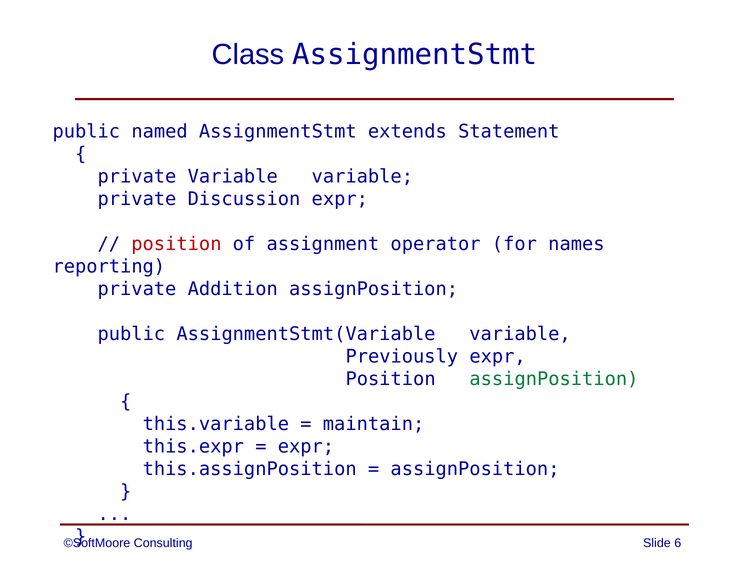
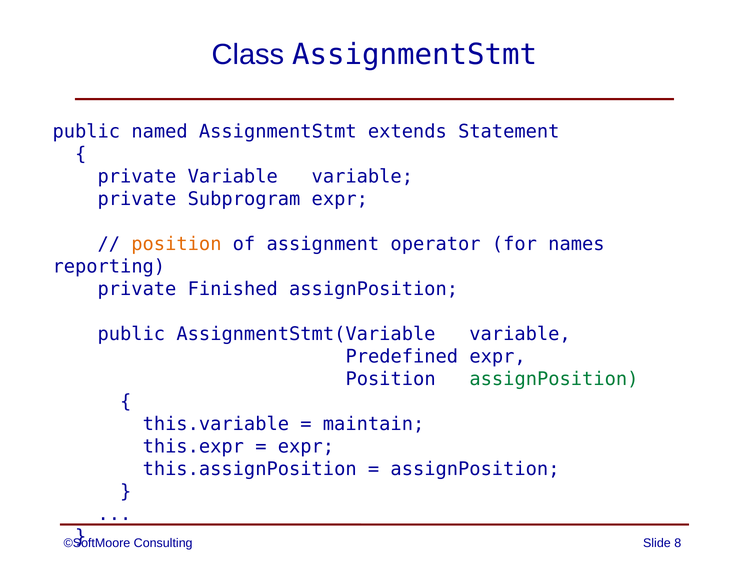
Discussion: Discussion -> Subprogram (244, 199)
position colour: red -> orange (176, 244)
Addition: Addition -> Finished (233, 289)
Previously: Previously -> Predefined (402, 356)
6: 6 -> 8 (678, 543)
